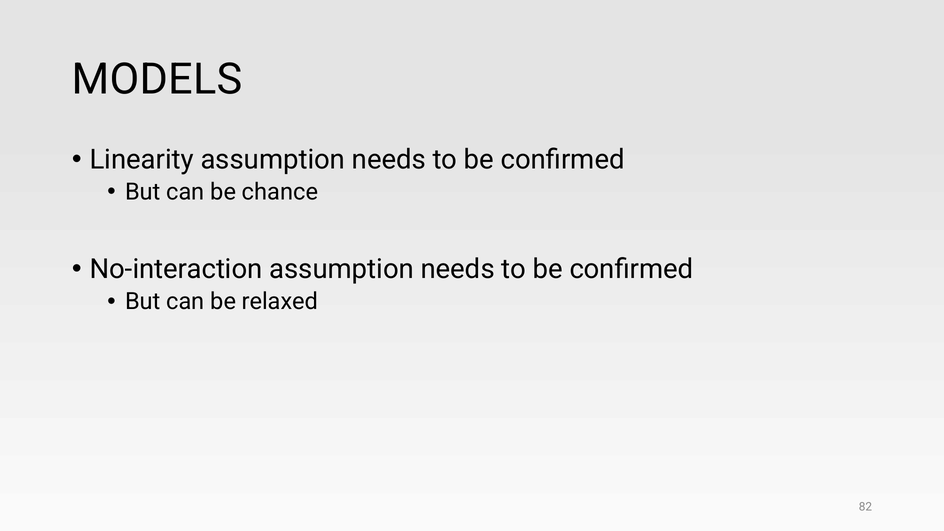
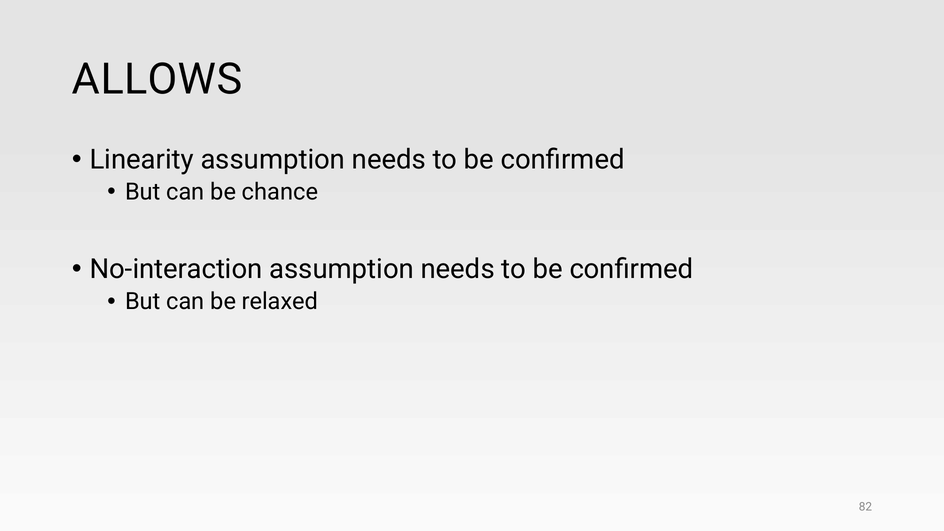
MODELS: MODELS -> ALLOWS (157, 79)
